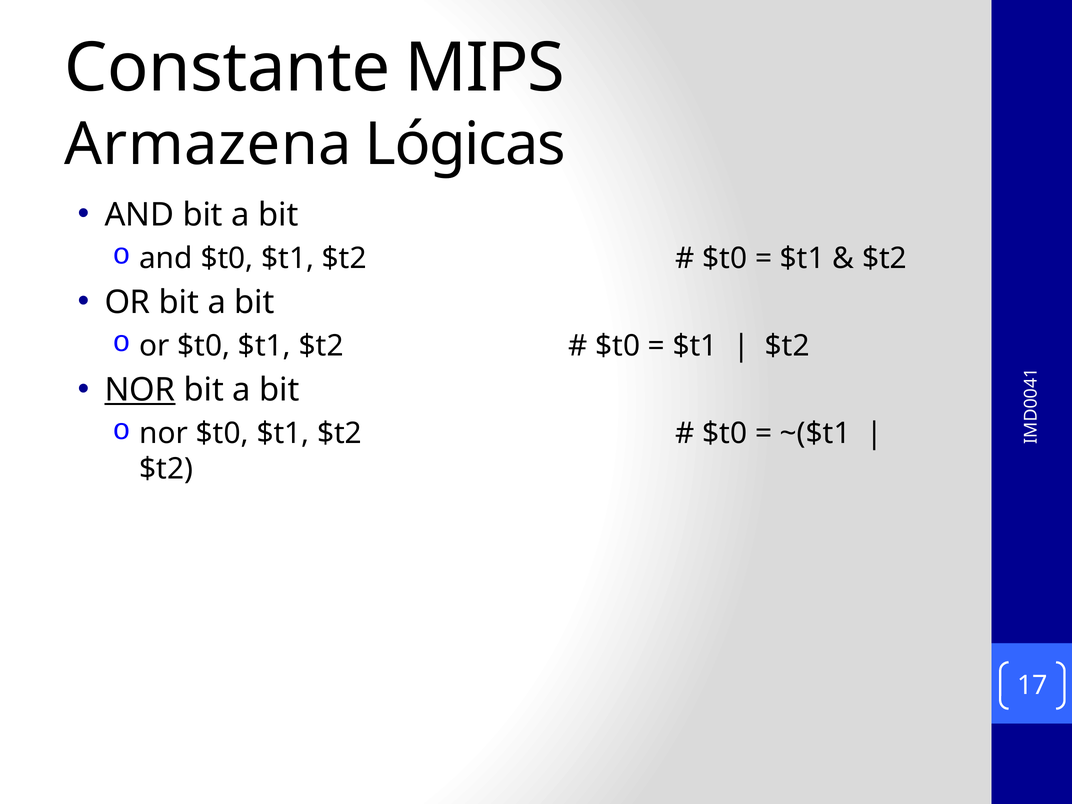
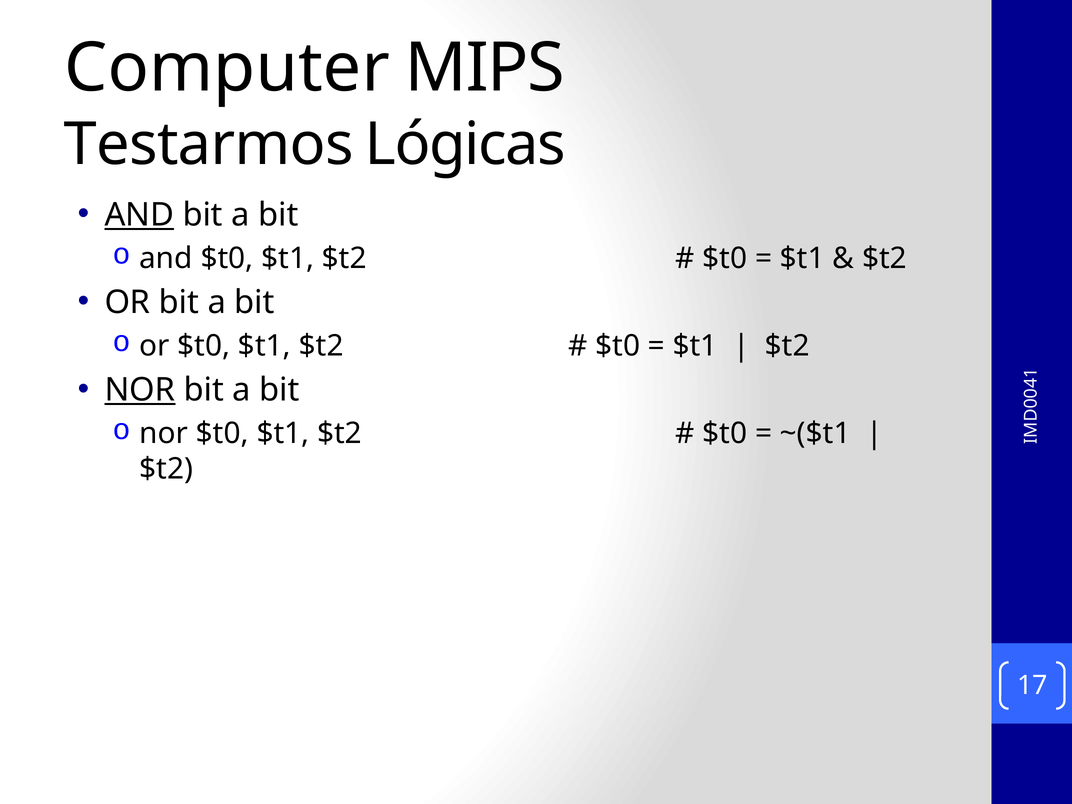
Constante: Constante -> Computer (227, 68)
Armazena: Armazena -> Testarmos (209, 144)
AND underline: none -> present (139, 215)
